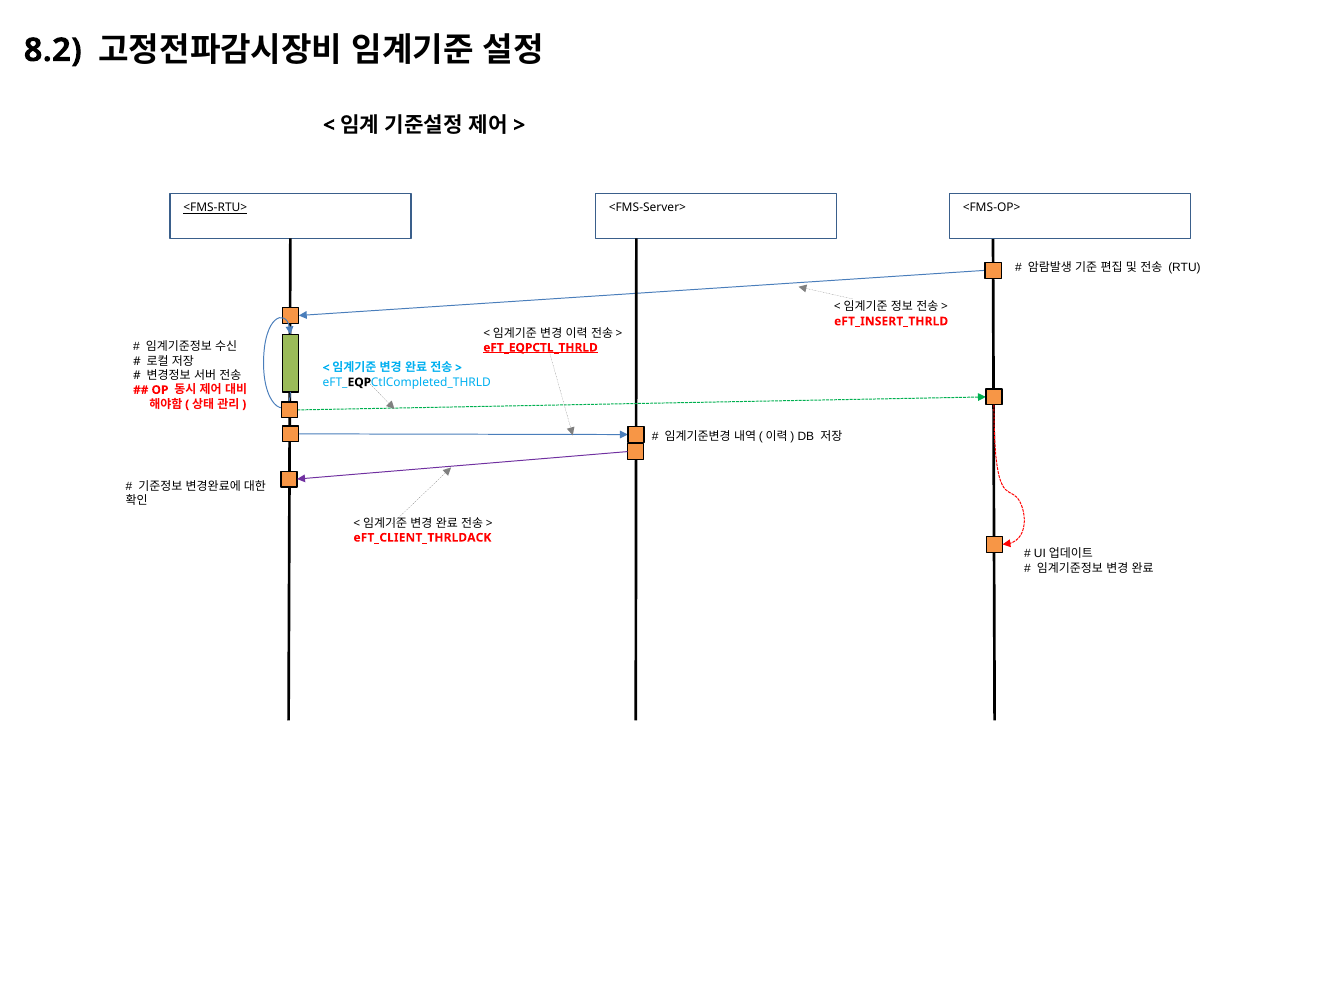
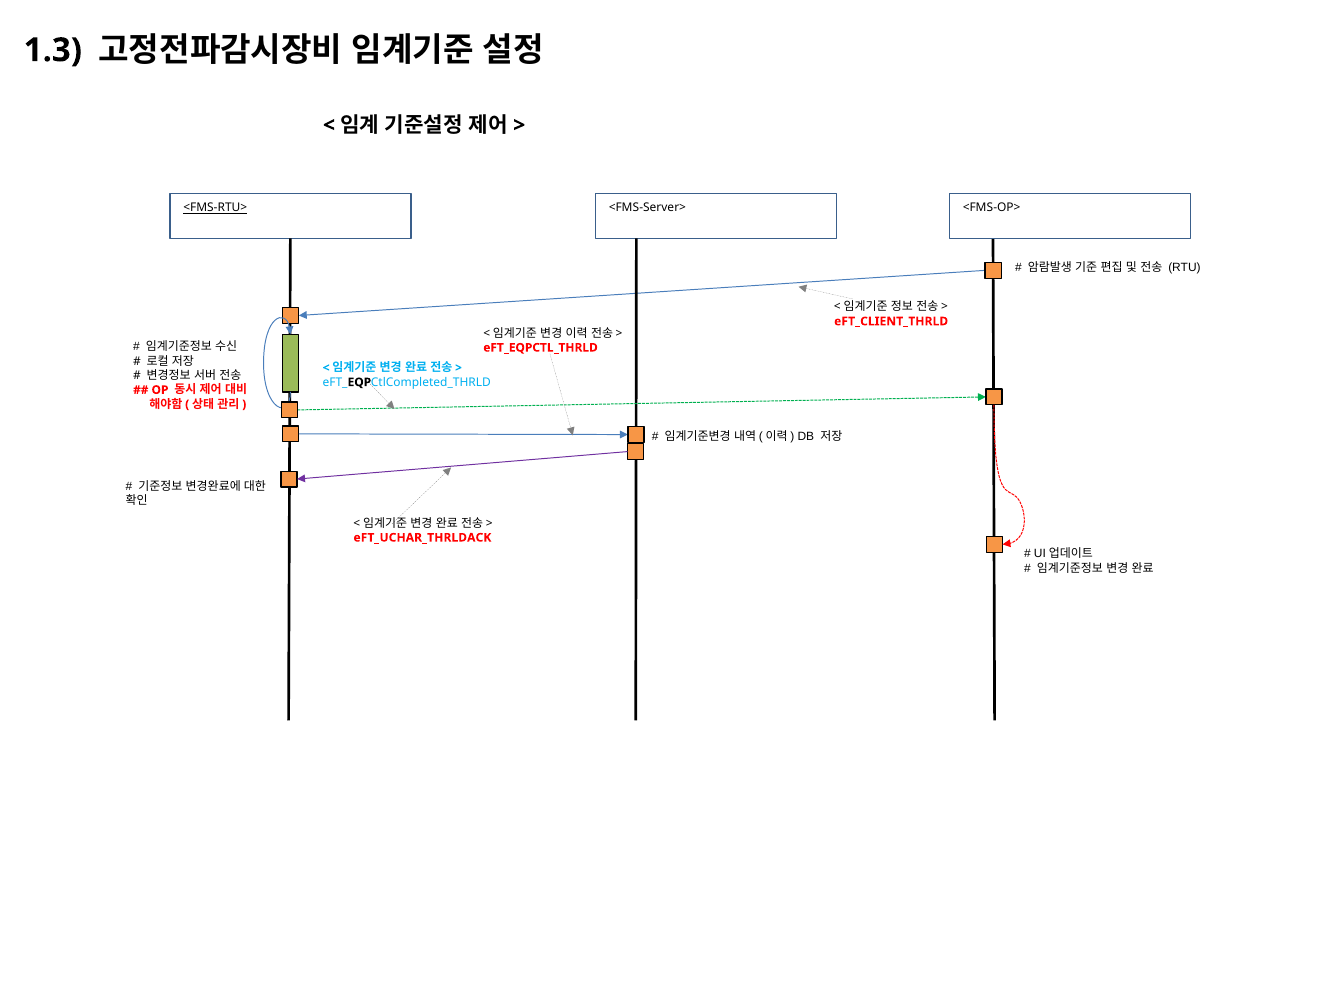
8.2: 8.2 -> 1.3 (53, 50)
eFT_INSERT_THRLD: eFT_INSERT_THRLD -> eFT_CLIENT_THRLD (891, 321)
eFT_EQPCTL_THRLD underline: present -> none (541, 348)
eFT_CLIENT_THRLDACK: eFT_CLIENT_THRLDACK -> eFT_UCHAR_THRLDACK (422, 538)
